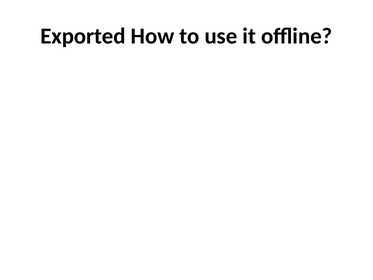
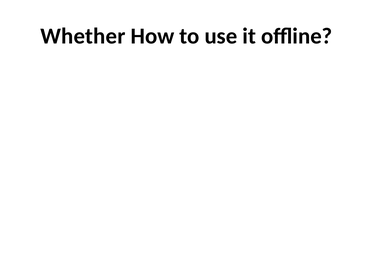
Exported: Exported -> Whether (83, 36)
